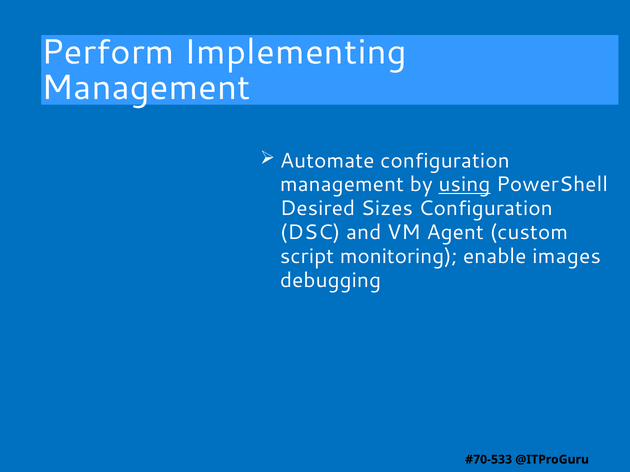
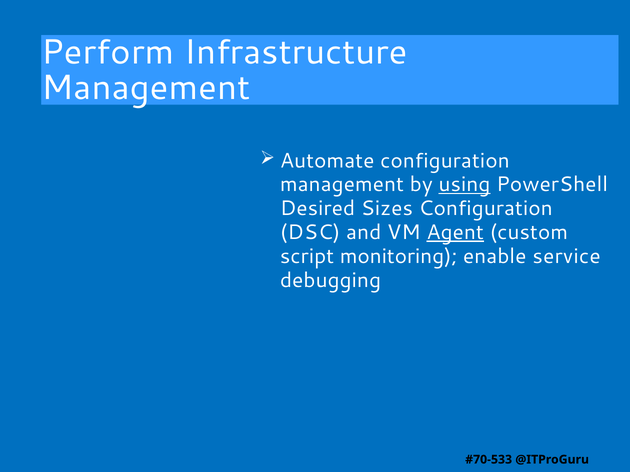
Implementing: Implementing -> Infrastructure (296, 52)
Agent underline: none -> present (455, 233)
images: images -> service (567, 257)
